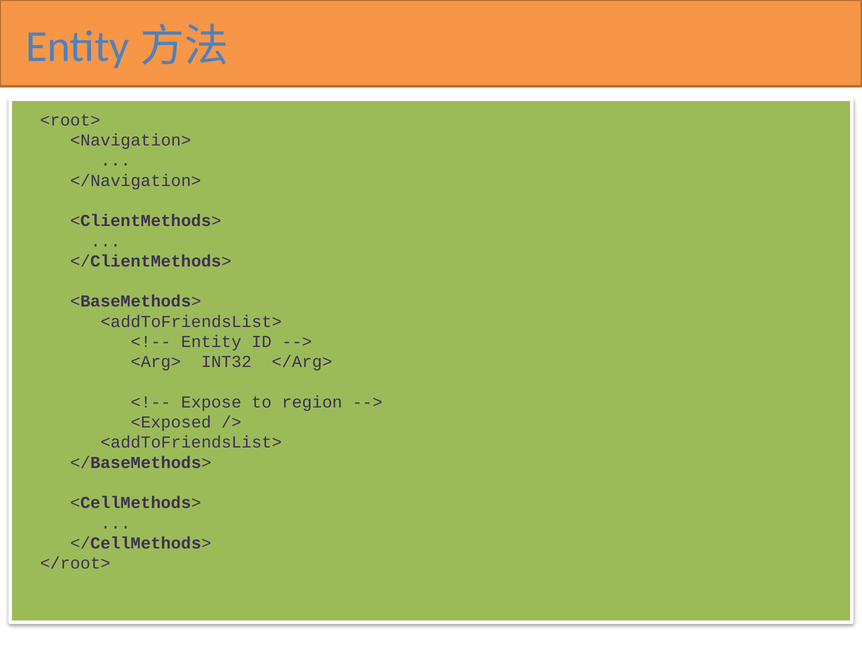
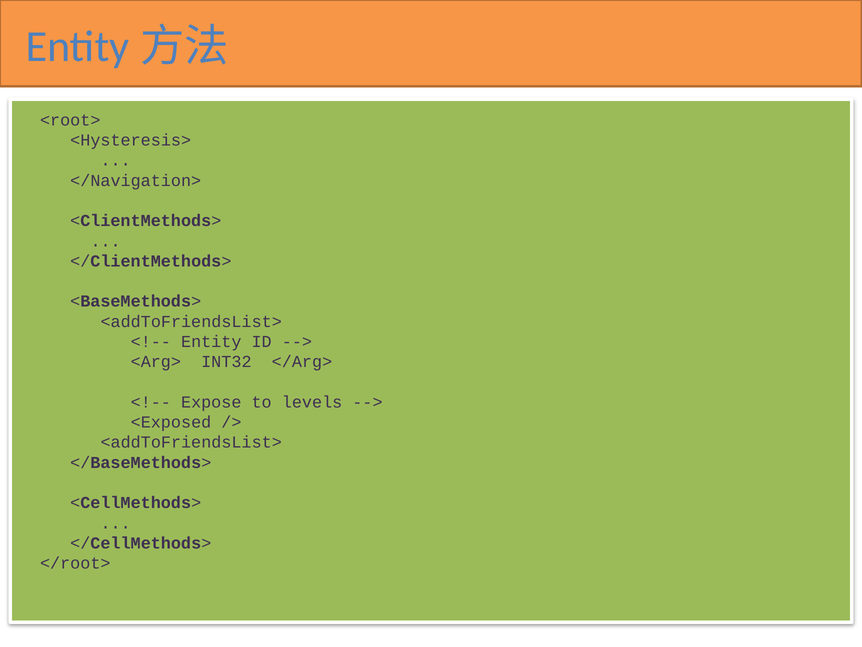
<Navigation>: <Navigation> -> <Hysteresis> (131, 140)
region: region -> levels (312, 402)
